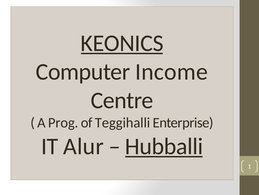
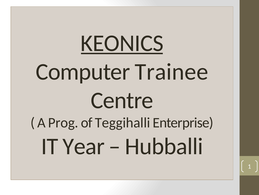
Income: Income -> Trainee (172, 72)
Alur: Alur -> Year (84, 146)
Hubballi underline: present -> none (164, 146)
